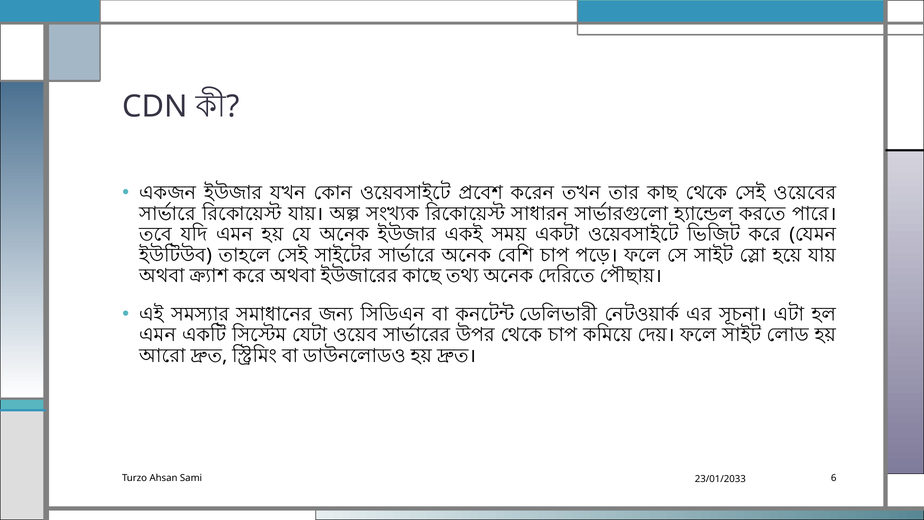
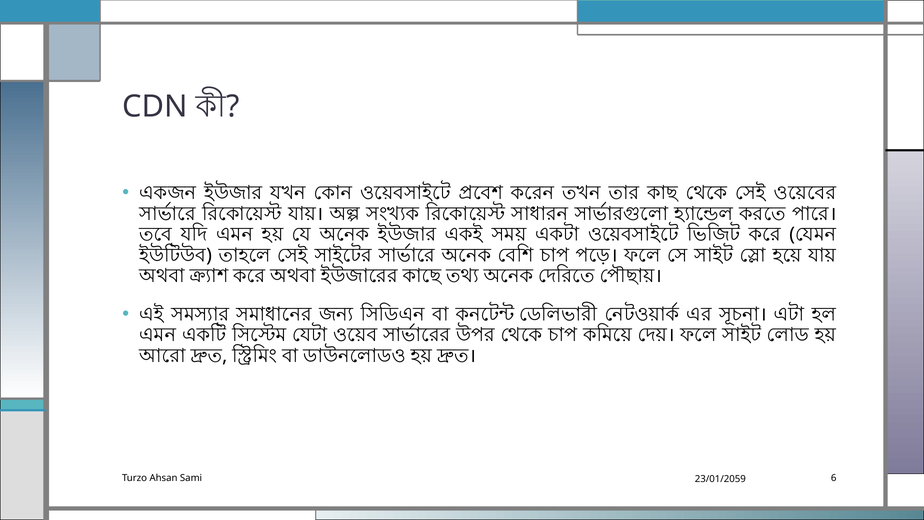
23/01/2033: 23/01/2033 -> 23/01/2059 (720, 479)
